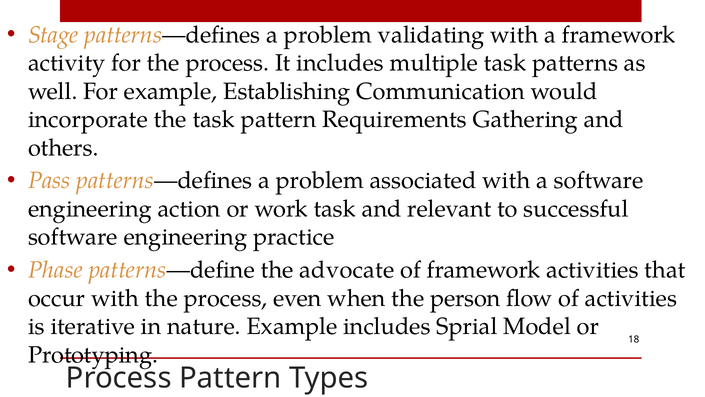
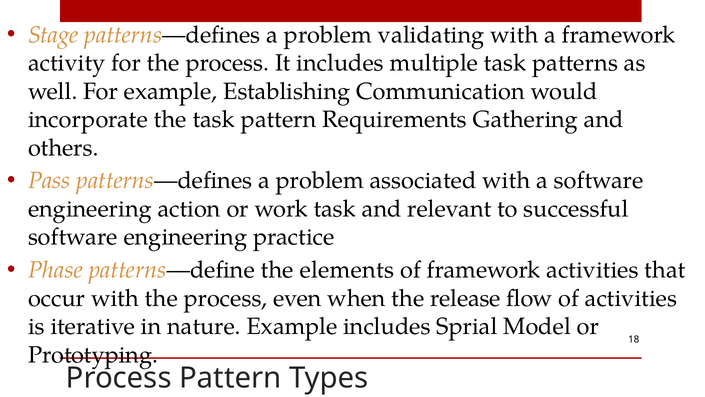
advocate: advocate -> elements (347, 270)
person: person -> release (465, 298)
